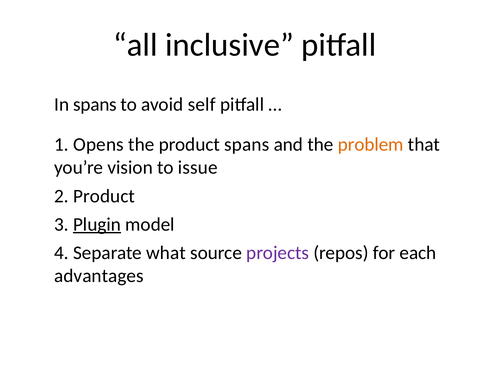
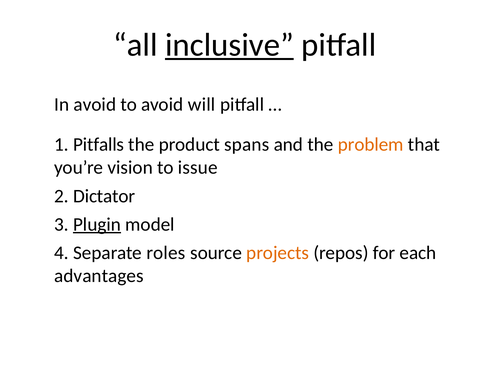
inclusive underline: none -> present (229, 45)
In spans: spans -> avoid (95, 105)
self: self -> will (202, 105)
Opens: Opens -> Pitfalls (99, 145)
2 Product: Product -> Dictator (104, 196)
what: what -> roles (166, 253)
projects colour: purple -> orange (278, 253)
